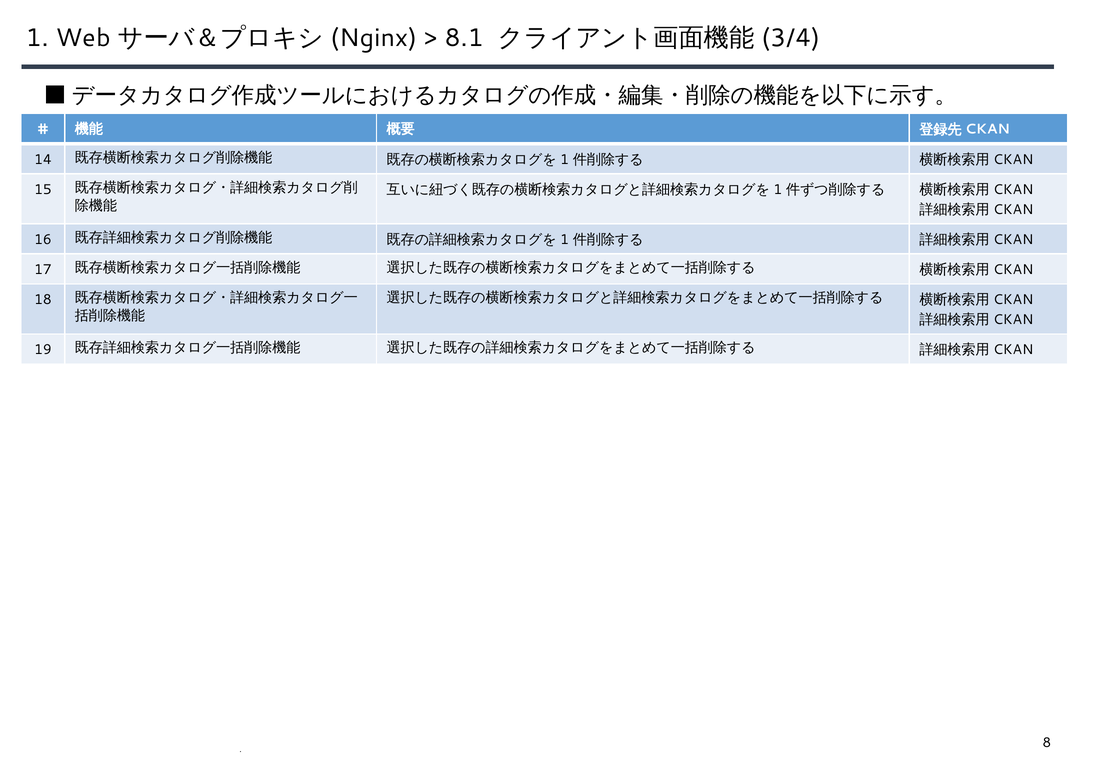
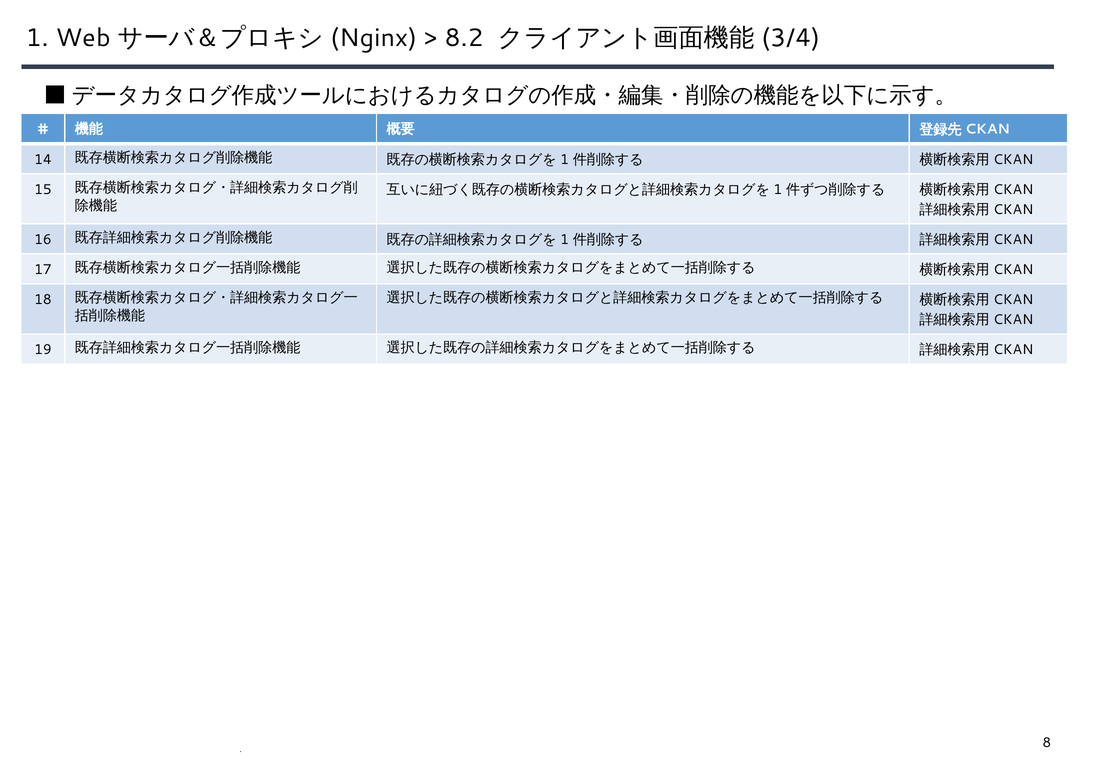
8.1: 8.1 -> 8.2 (464, 38)
